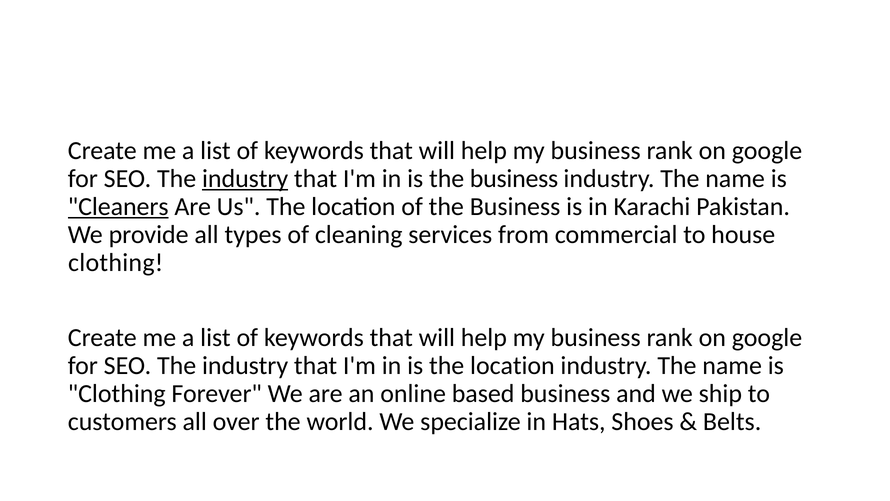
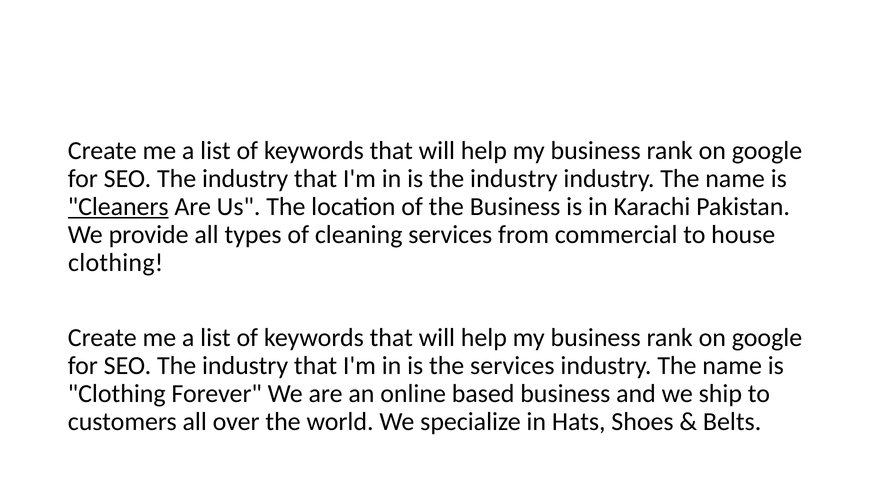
industry underline: present -> none (245, 179)
is the business: business -> industry (514, 179)
is the location: location -> services (512, 365)
